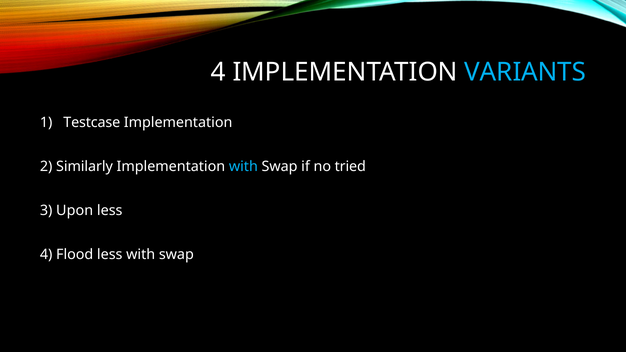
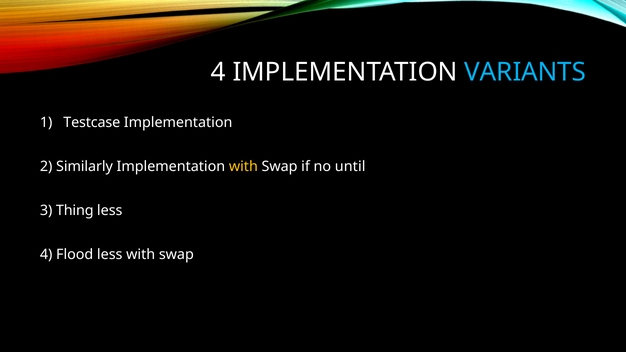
with colour: light blue -> yellow (243, 167)
tried: tried -> until (350, 167)
Upon: Upon -> Thing (75, 211)
